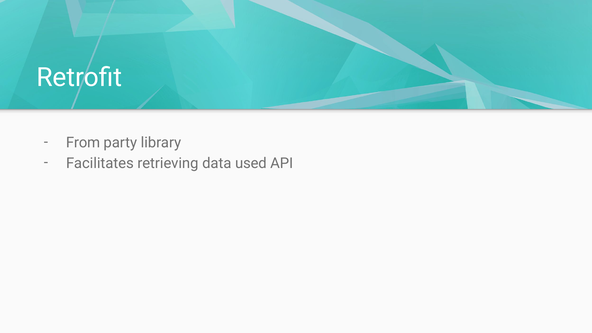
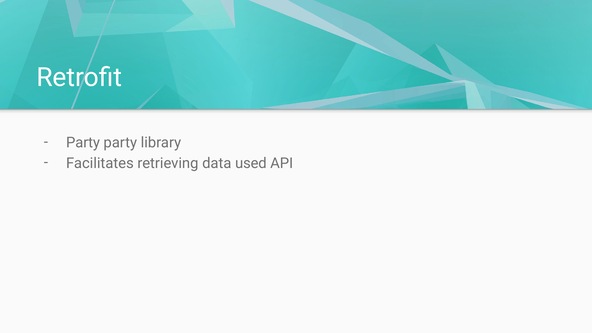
From: From -> Party (83, 143)
